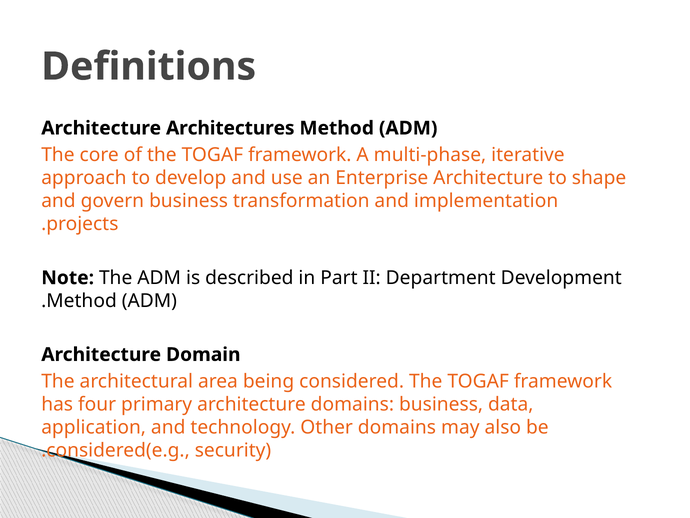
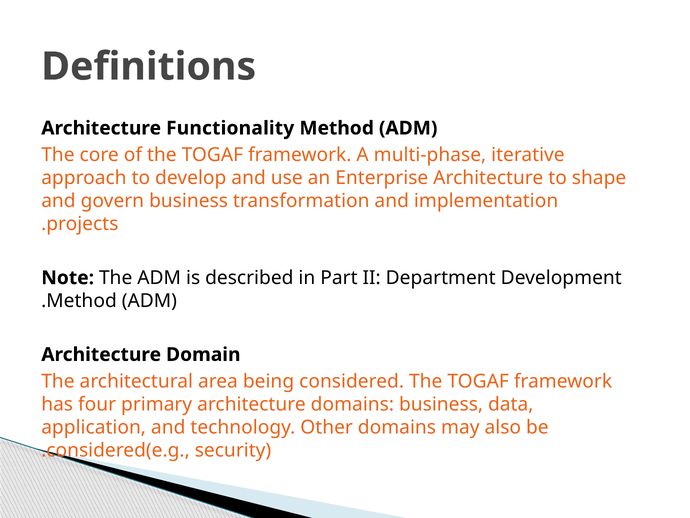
Architectures: Architectures -> Functionality (230, 128)
